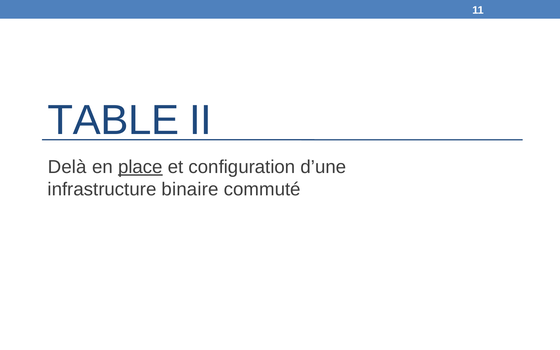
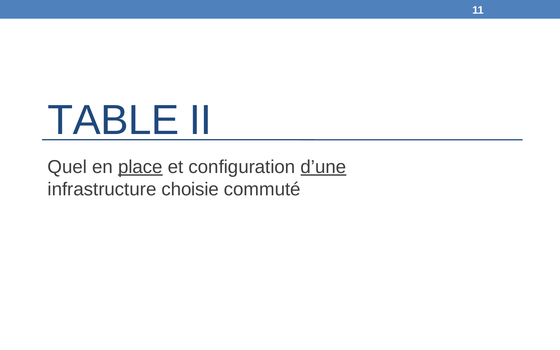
Delà: Delà -> Quel (67, 167)
d’une underline: none -> present (323, 167)
binaire: binaire -> choisie (190, 189)
